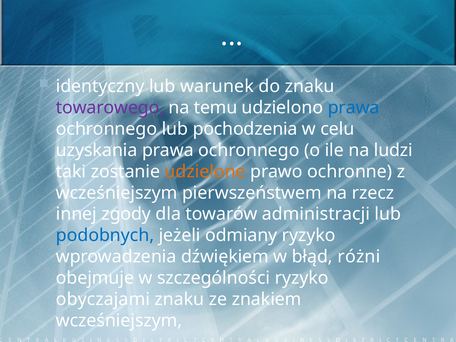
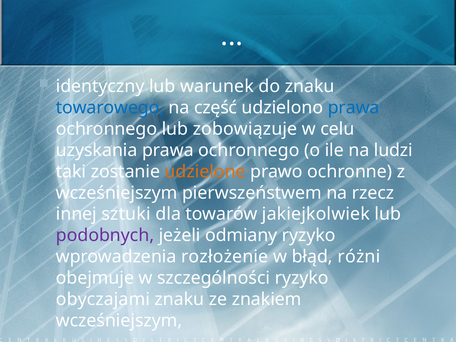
towarowego colour: purple -> blue (110, 108)
temu: temu -> część (216, 108)
pochodzenia: pochodzenia -> zobowiązuje (245, 129)
zgody: zgody -> sztuki (126, 214)
administracji: administracji -> jakiejkolwiek (316, 214)
podobnych colour: blue -> purple (105, 235)
dźwiękiem: dźwiękiem -> rozłożenie (225, 257)
